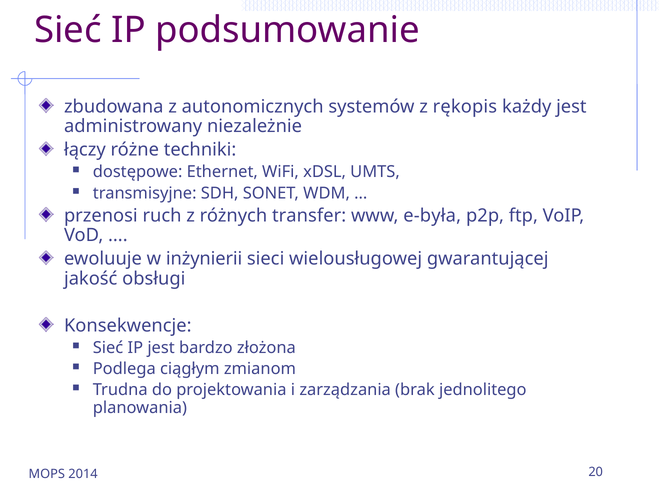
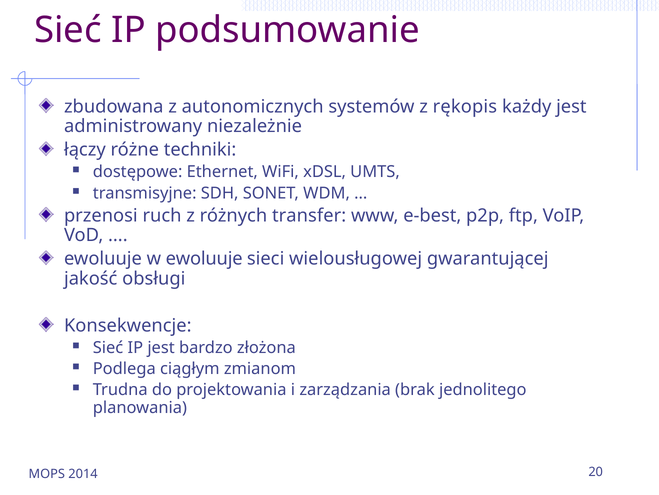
e-była: e-była -> e-best (432, 215)
w inżynierii: inżynierii -> ewoluuje (204, 258)
